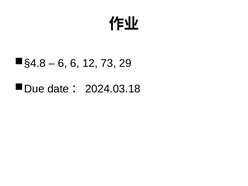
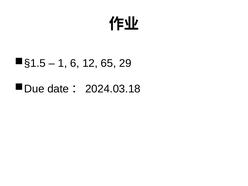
§4.8: §4.8 -> §1.5 (35, 63)
6: 6 -> 1 (62, 63)
73: 73 -> 65 (108, 63)
